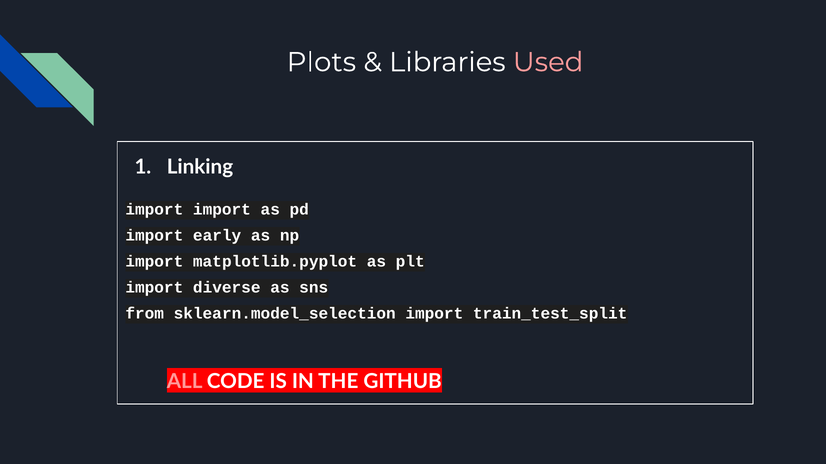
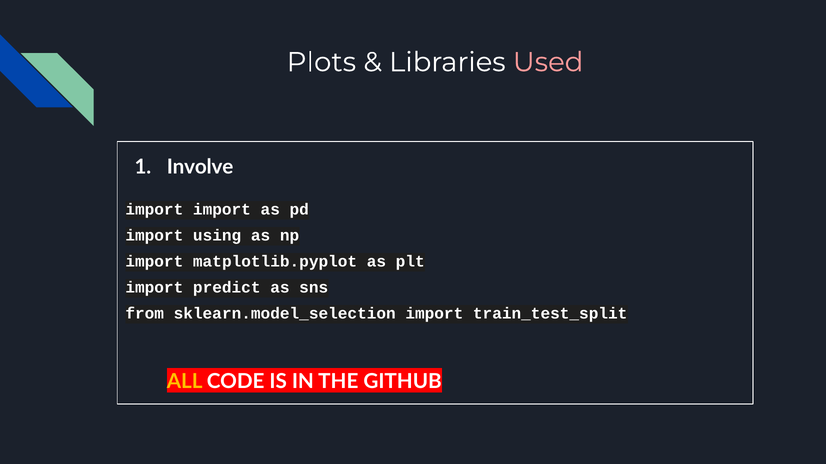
Linking: Linking -> Involve (200, 167)
early: early -> using (217, 236)
diverse: diverse -> predict (227, 288)
ALL colour: pink -> yellow (185, 382)
